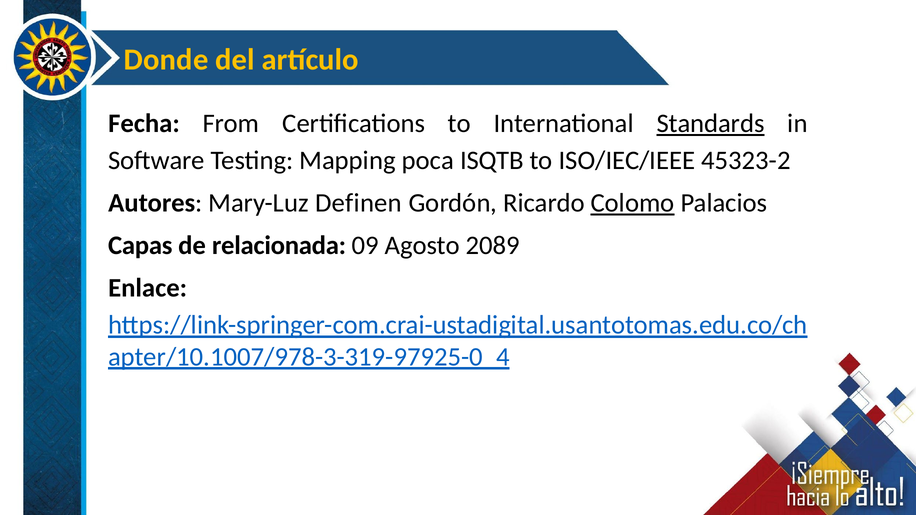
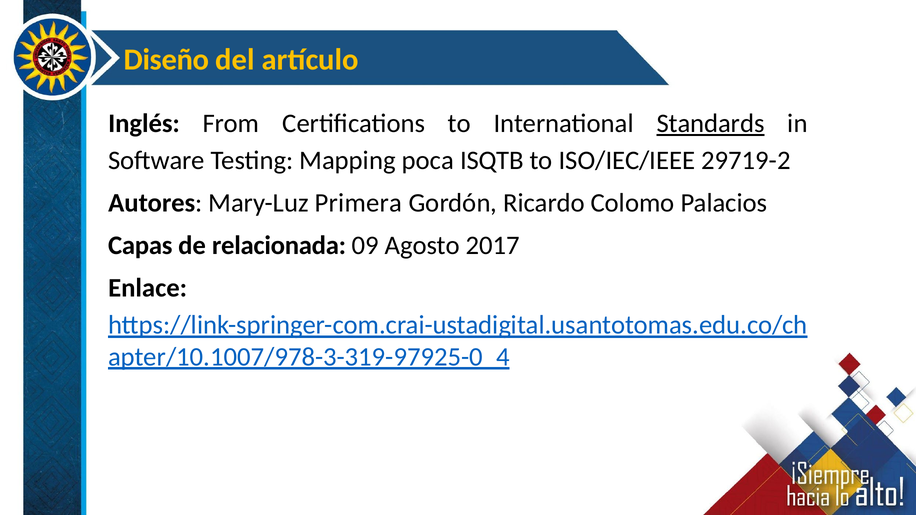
Donde: Donde -> Diseño (166, 60)
Fecha: Fecha -> Inglés (144, 124)
45323-2: 45323-2 -> 29719-2 (746, 160)
Definen: Definen -> Primera (359, 203)
Colomo underline: present -> none (633, 203)
2089: 2089 -> 2017 (493, 246)
